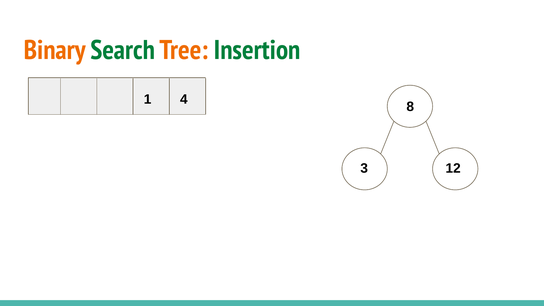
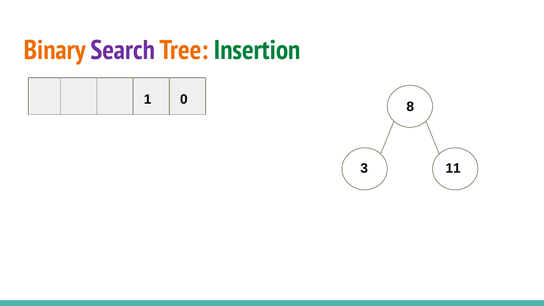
Search colour: green -> purple (123, 50)
4: 4 -> 0 (184, 99)
12: 12 -> 11 (453, 168)
